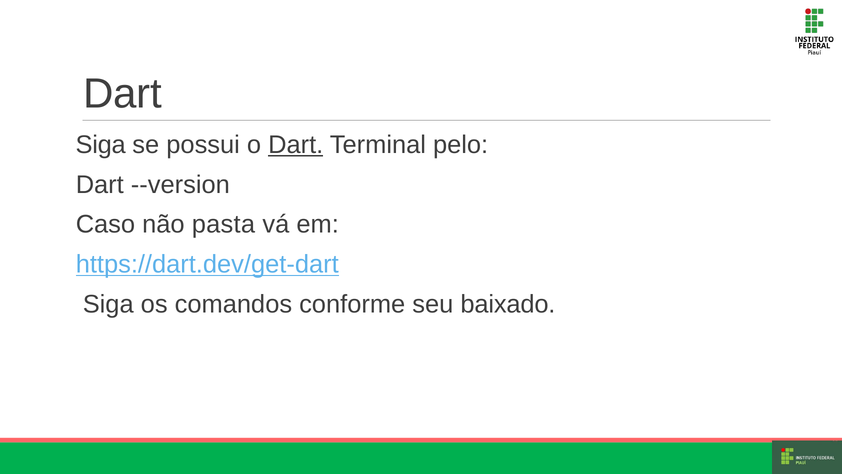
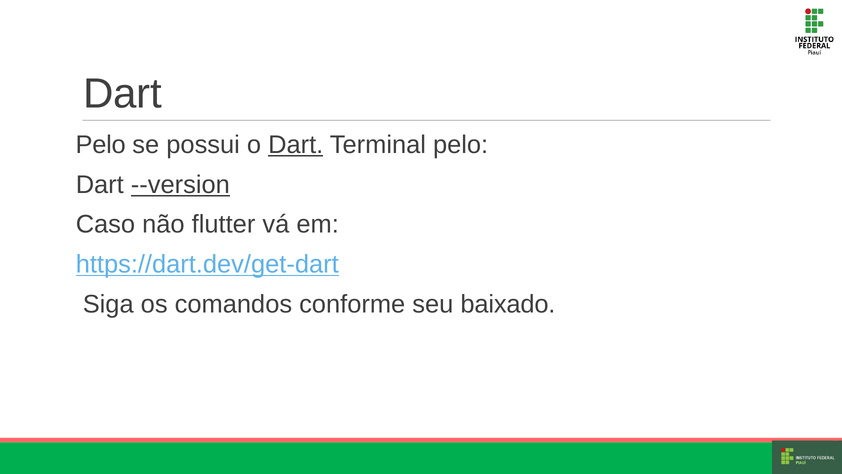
Siga: Siga -> Pelo (101, 145)
--version underline: none -> present (180, 185)
pasta: pasta -> flutter (224, 224)
